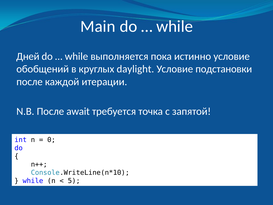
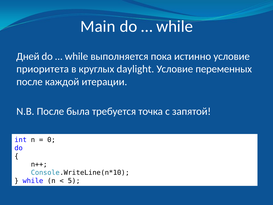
обобщений: обобщений -> приоритета (43, 69)
подстановки: подстановки -> переменных (224, 69)
await: await -> была (78, 111)
